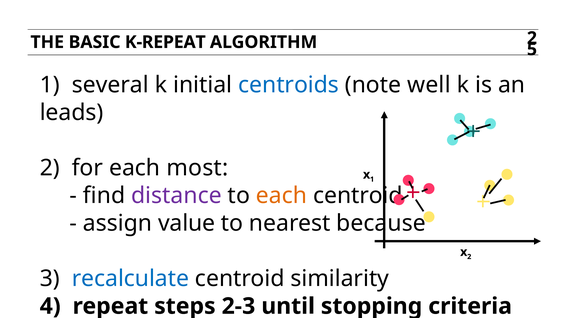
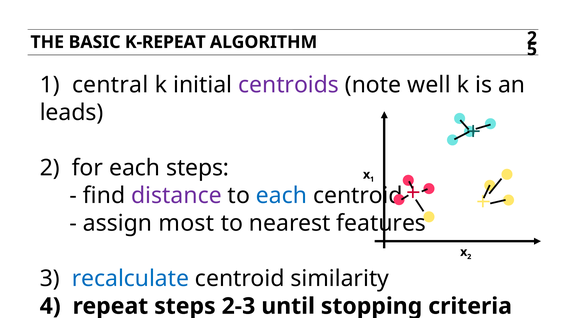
several: several -> central (110, 85)
centroids colour: blue -> purple (289, 85)
each most: most -> steps (198, 168)
each colour: orange -> blue (281, 195)
value: value -> most (186, 223)
because: because -> features (381, 223)
